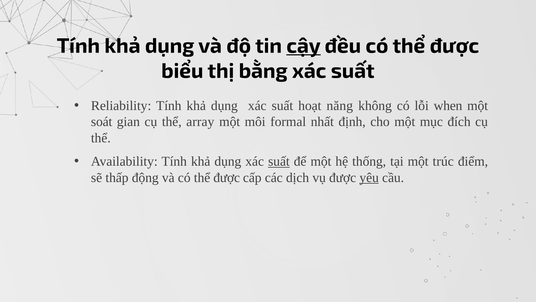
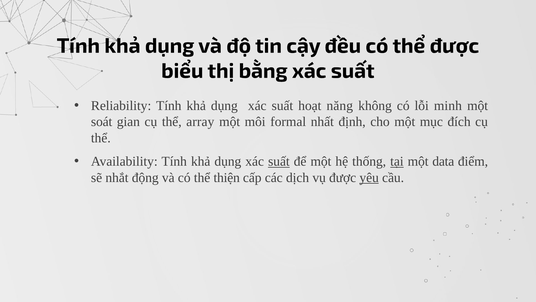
cậy underline: present -> none (303, 46)
when: when -> minh (448, 106)
tại underline: none -> present (397, 161)
trúc: trúc -> data (443, 161)
thấp: thấp -> nhắt (117, 177)
và có thể được: được -> thiện (227, 177)
